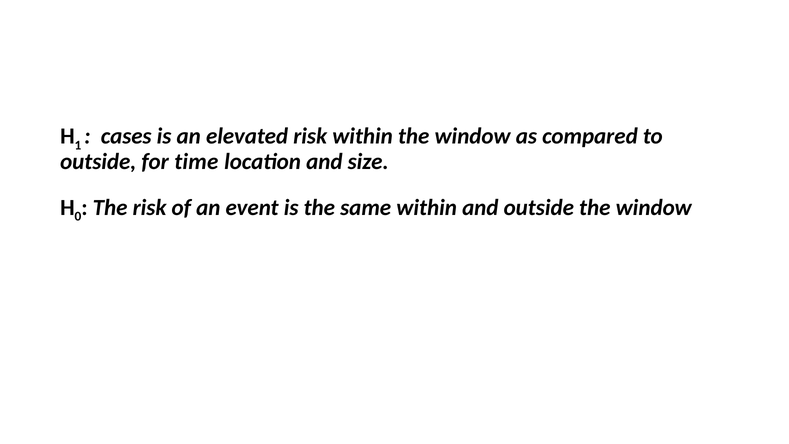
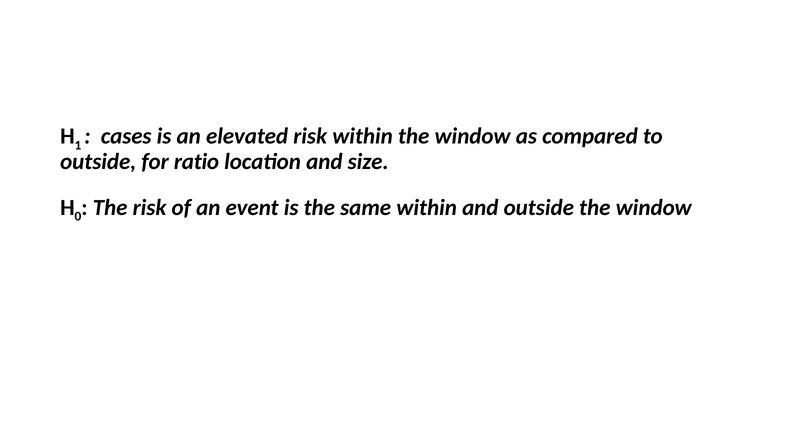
time: time -> ratio (197, 162)
